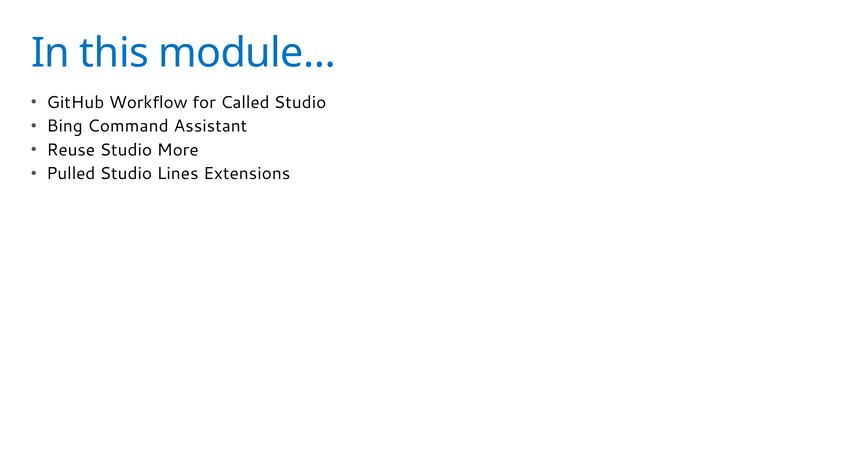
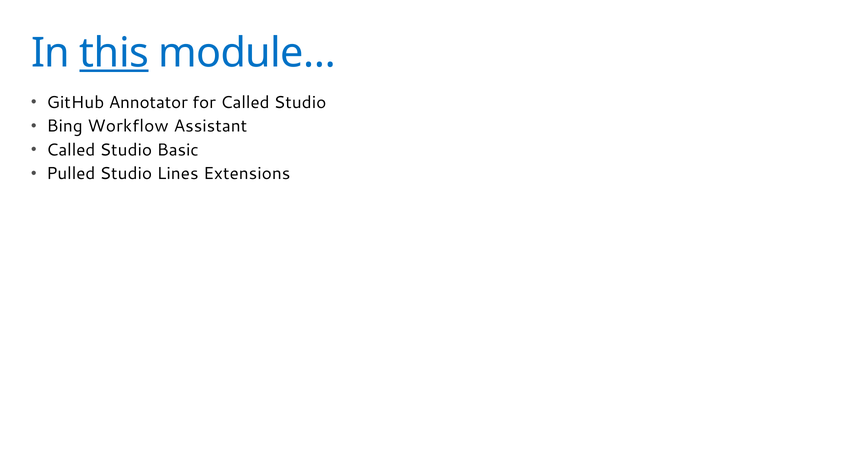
this underline: none -> present (114, 53)
Workflow: Workflow -> Annotator (148, 102)
Command: Command -> Workflow (128, 126)
Reuse: Reuse -> Called (71, 150)
More: More -> Basic (178, 150)
